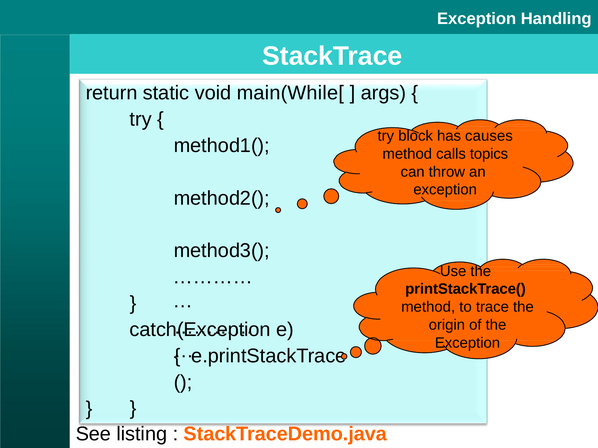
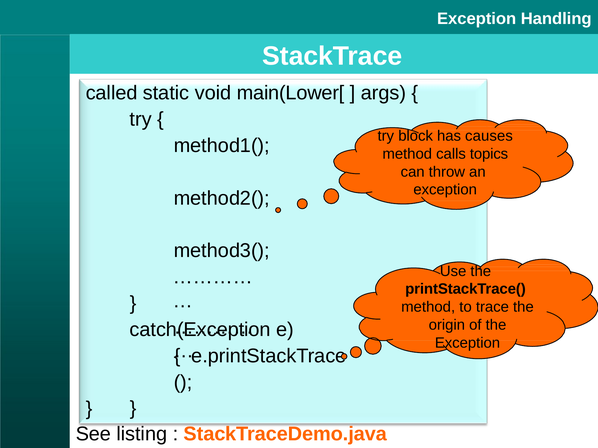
return: return -> called (112, 93)
main(While[: main(While[ -> main(Lower[ (291, 93)
